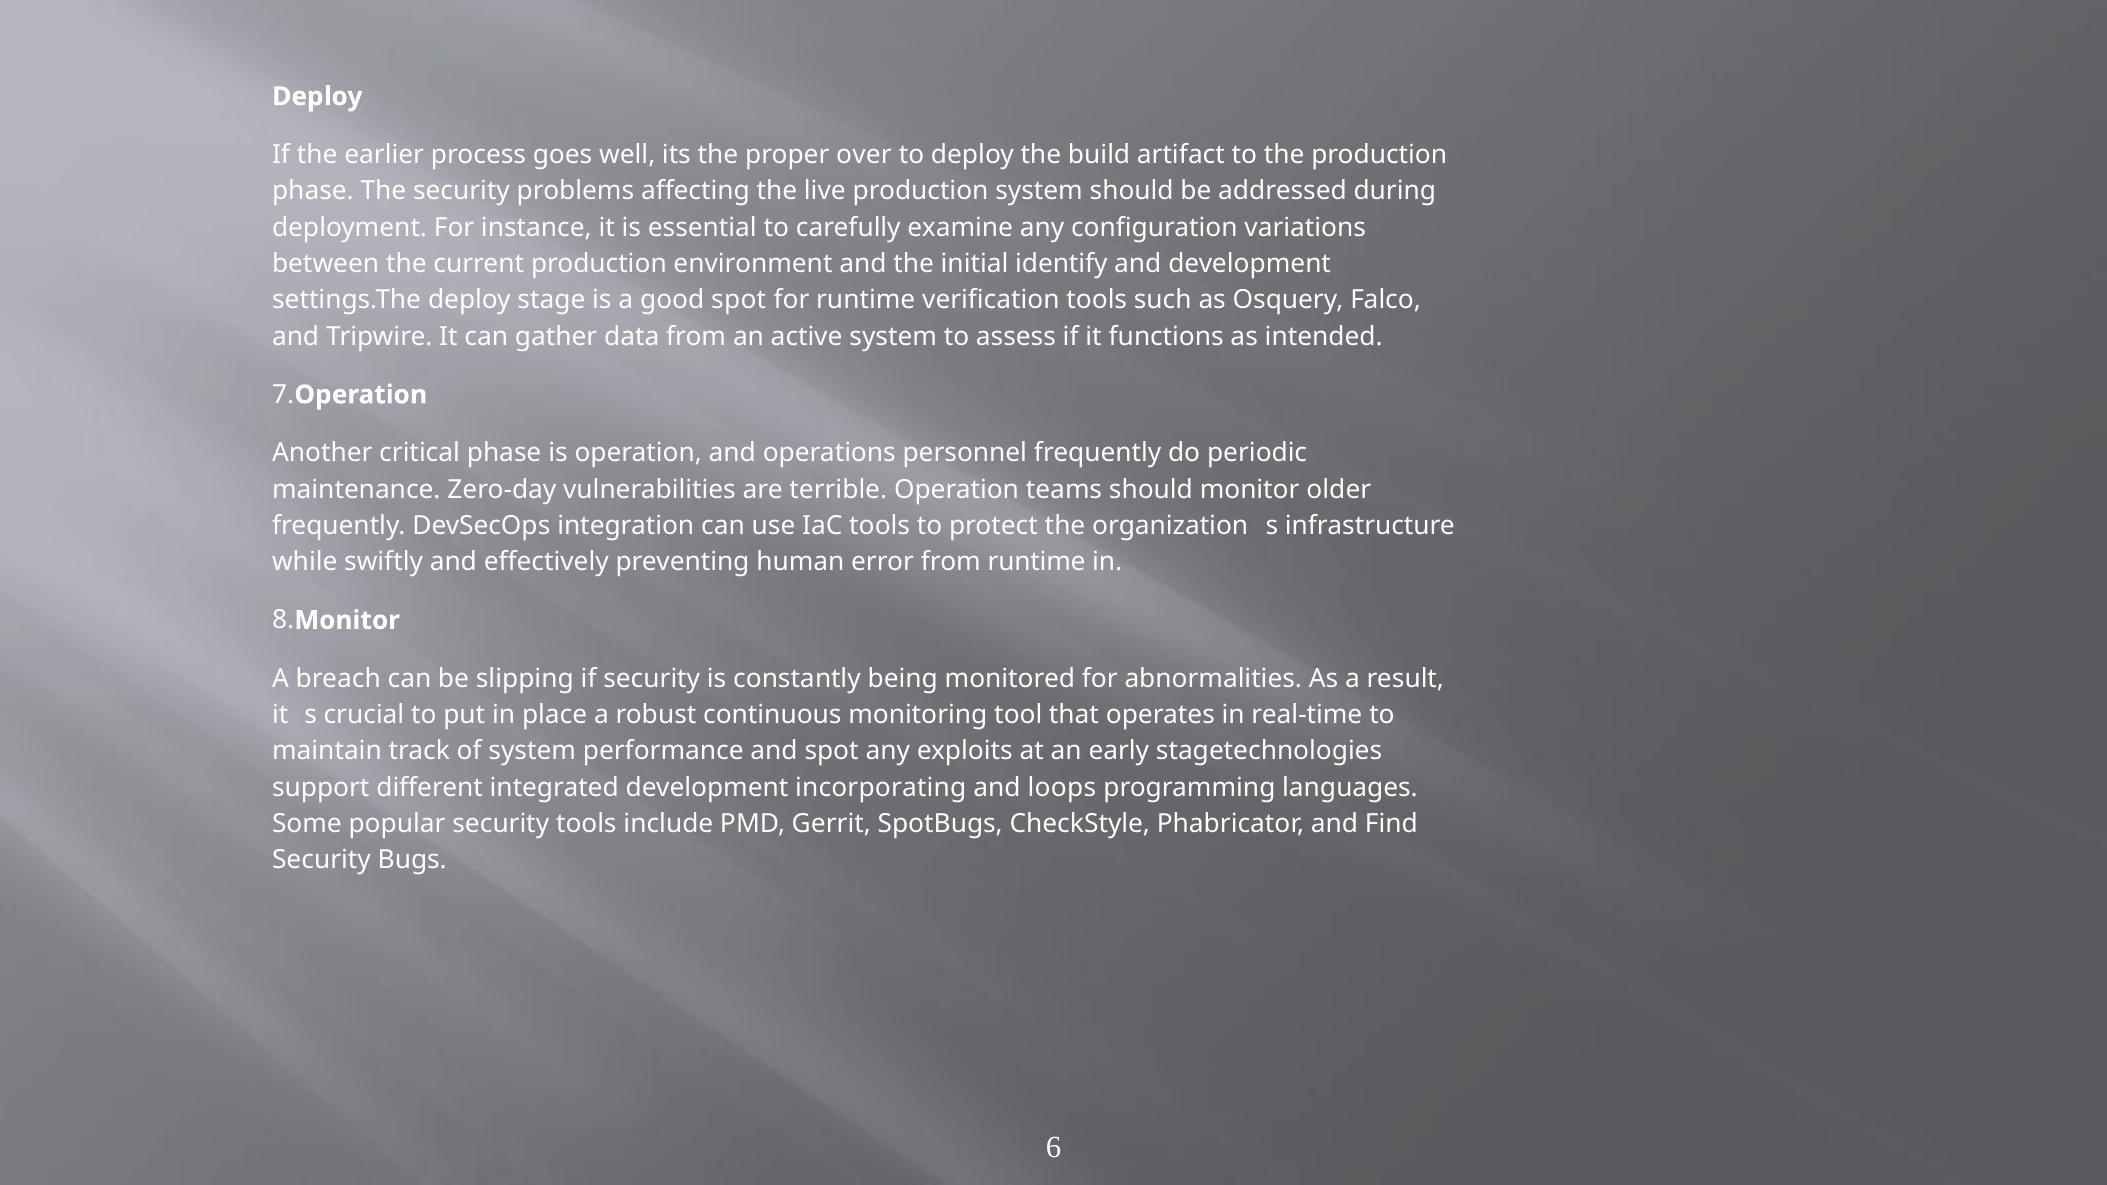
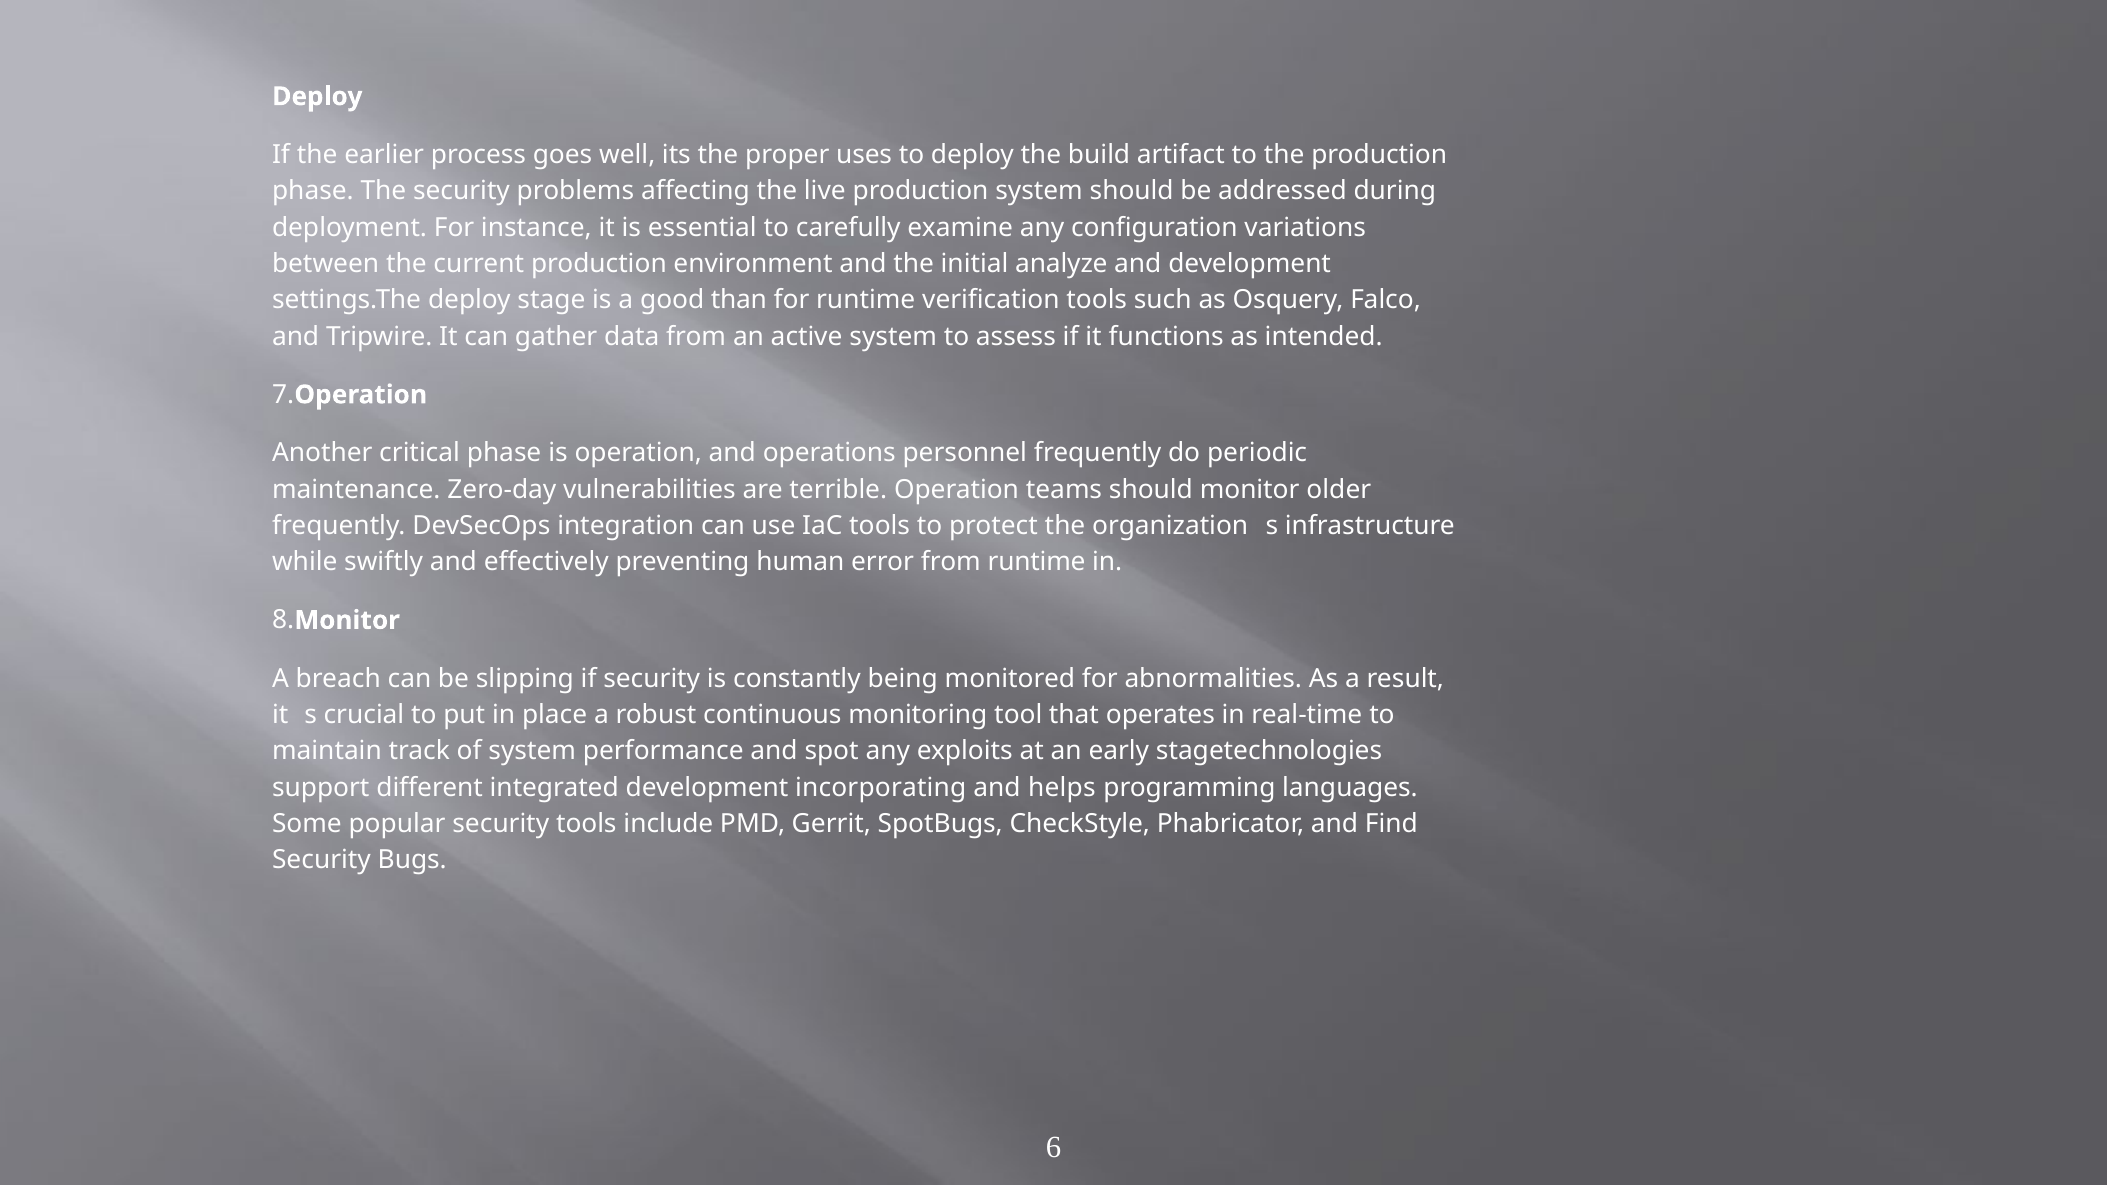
over: over -> uses (864, 155)
identify: identify -> analyze (1061, 264)
good spot: spot -> than (739, 300)
loops: loops -> helps (1062, 788)
